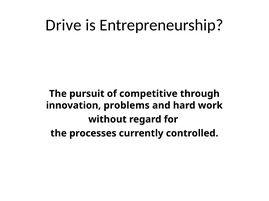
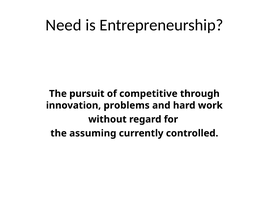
Drive: Drive -> Need (63, 25)
processes: processes -> assuming (93, 134)
